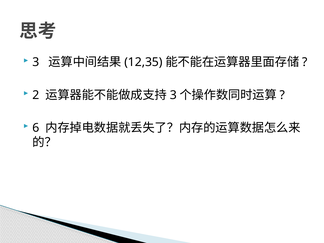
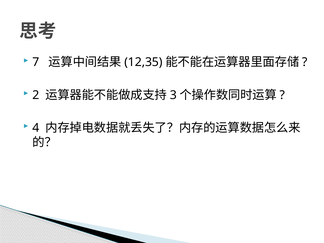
3: 3 -> 7 (36, 62)
6: 6 -> 4 (36, 128)
